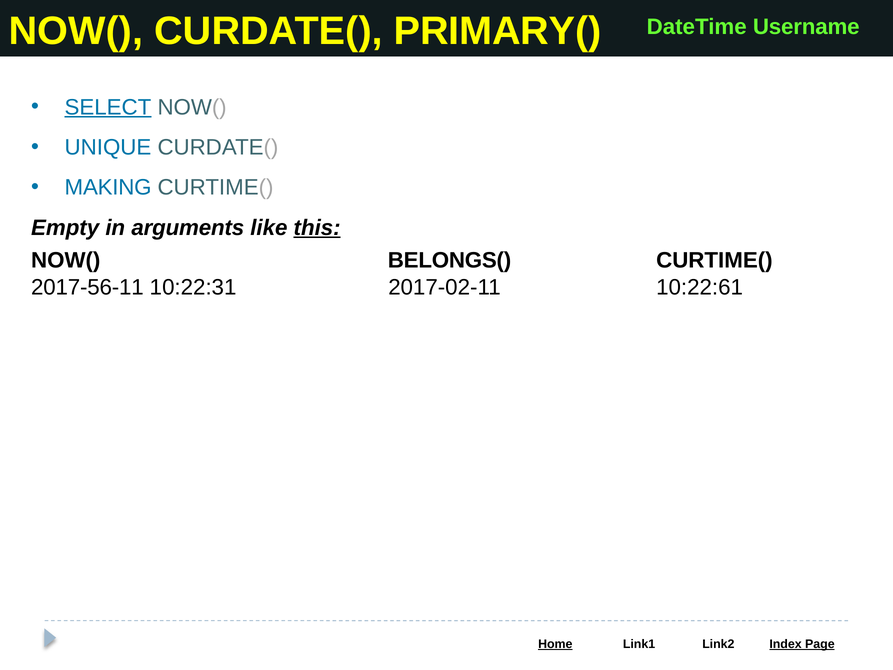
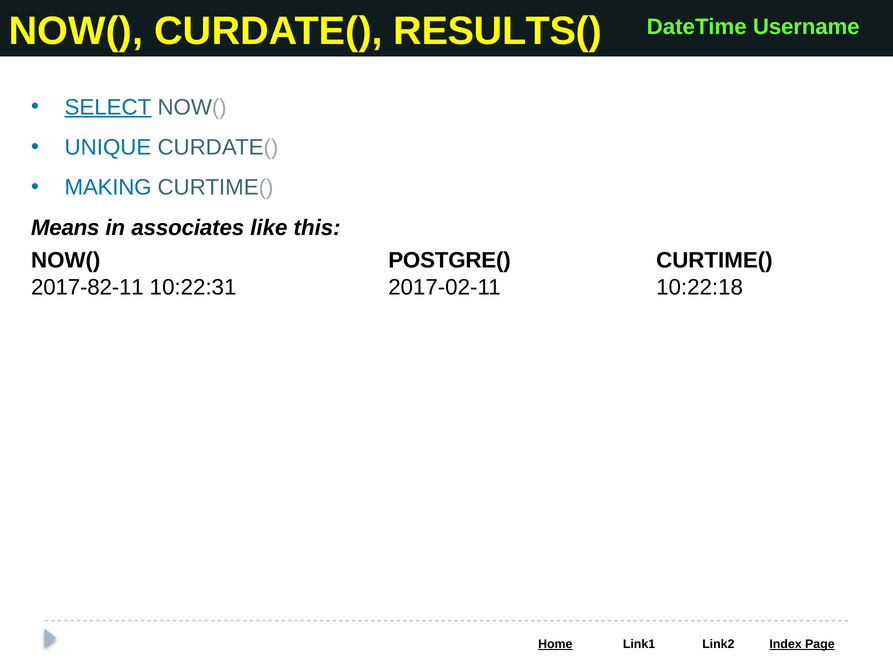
PRIMARY(: PRIMARY( -> RESULTS( (498, 31)
Empty: Empty -> Means (65, 228)
arguments: arguments -> associates (188, 228)
this underline: present -> none (317, 228)
BELONGS(: BELONGS( -> POSTGRE( (450, 260)
2017-56-11: 2017-56-11 -> 2017-82-11 (87, 287)
10:22:61: 10:22:61 -> 10:22:18 (700, 287)
